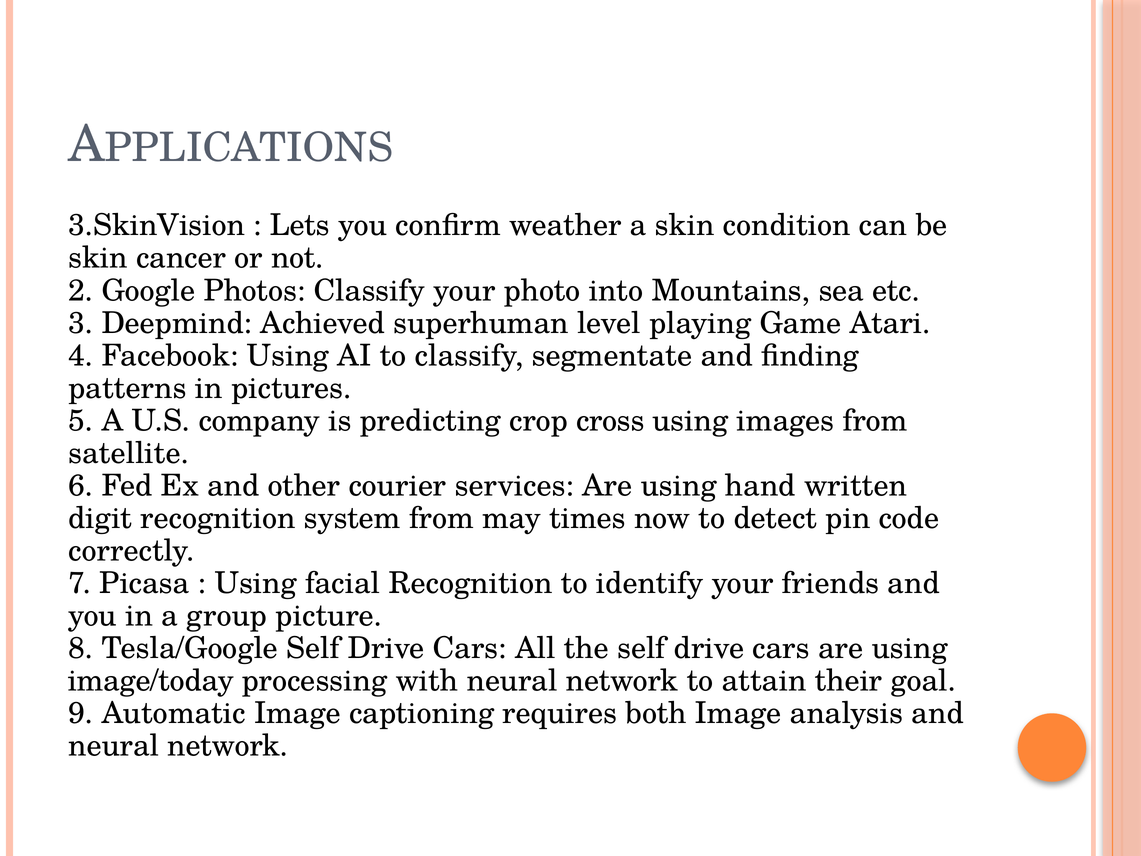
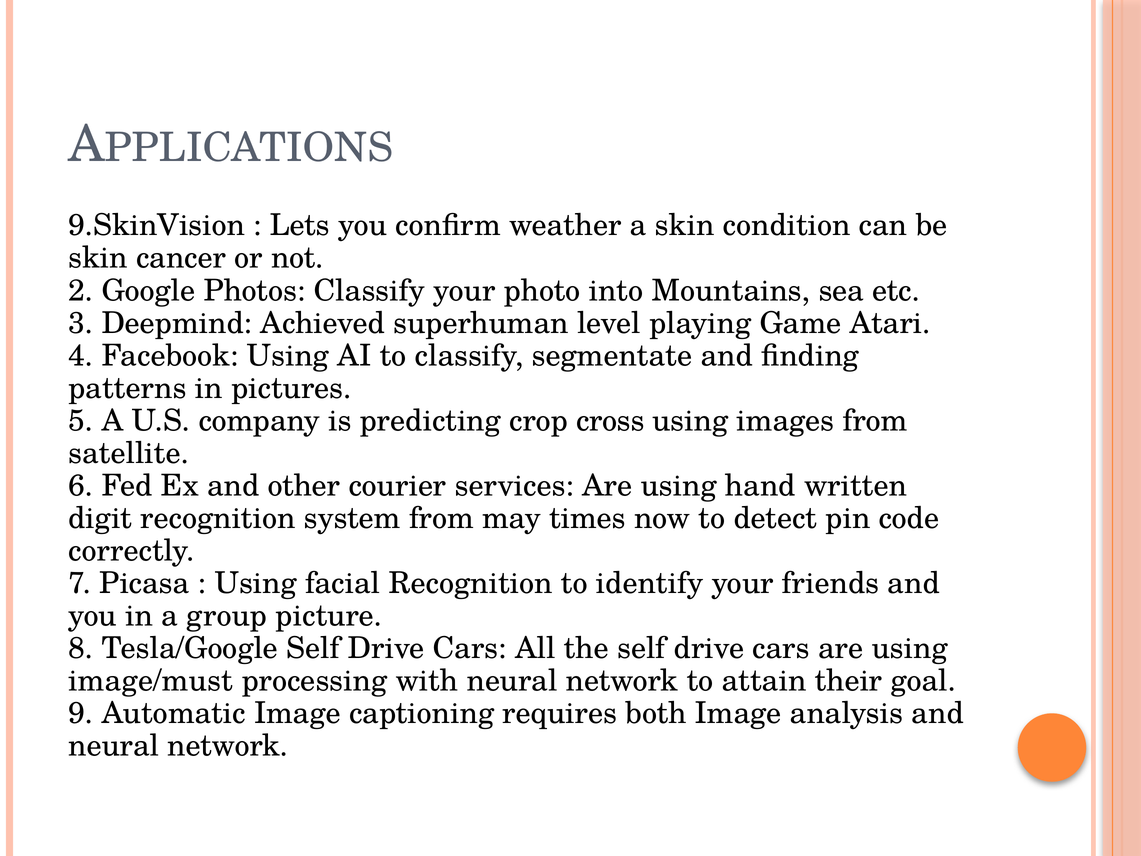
3.SkinVision: 3.SkinVision -> 9.SkinVision (157, 225)
image/today: image/today -> image/must (151, 681)
